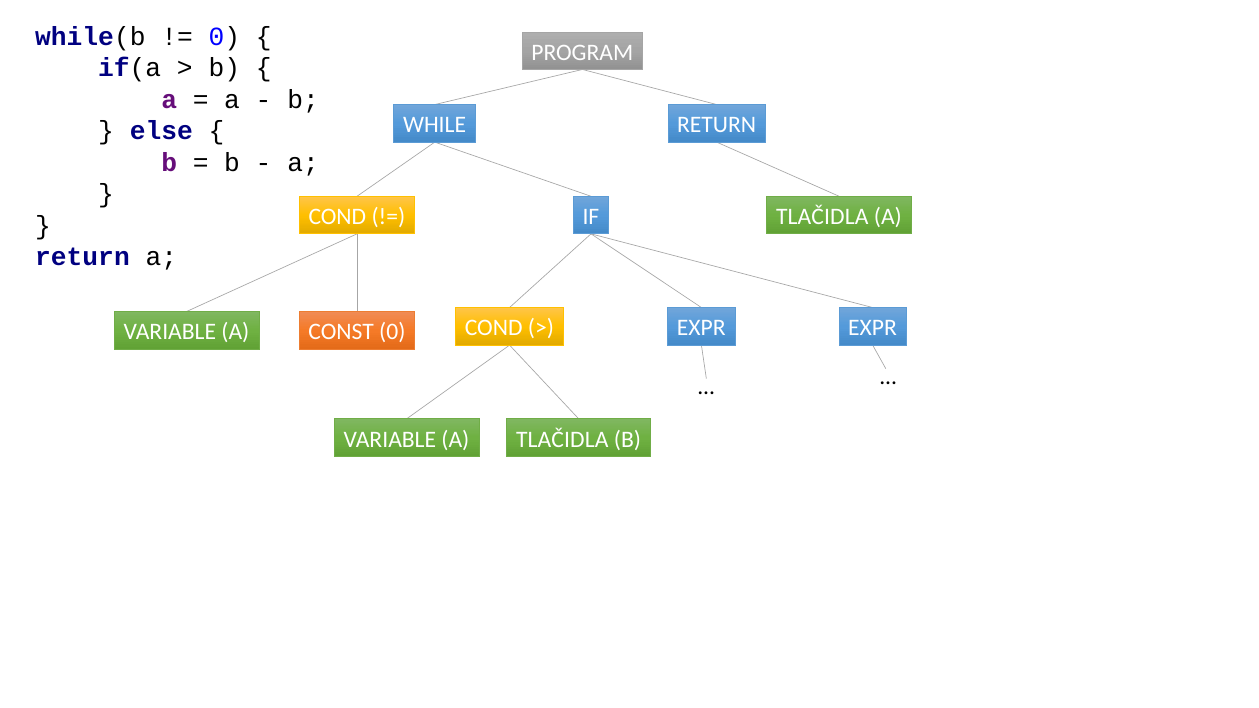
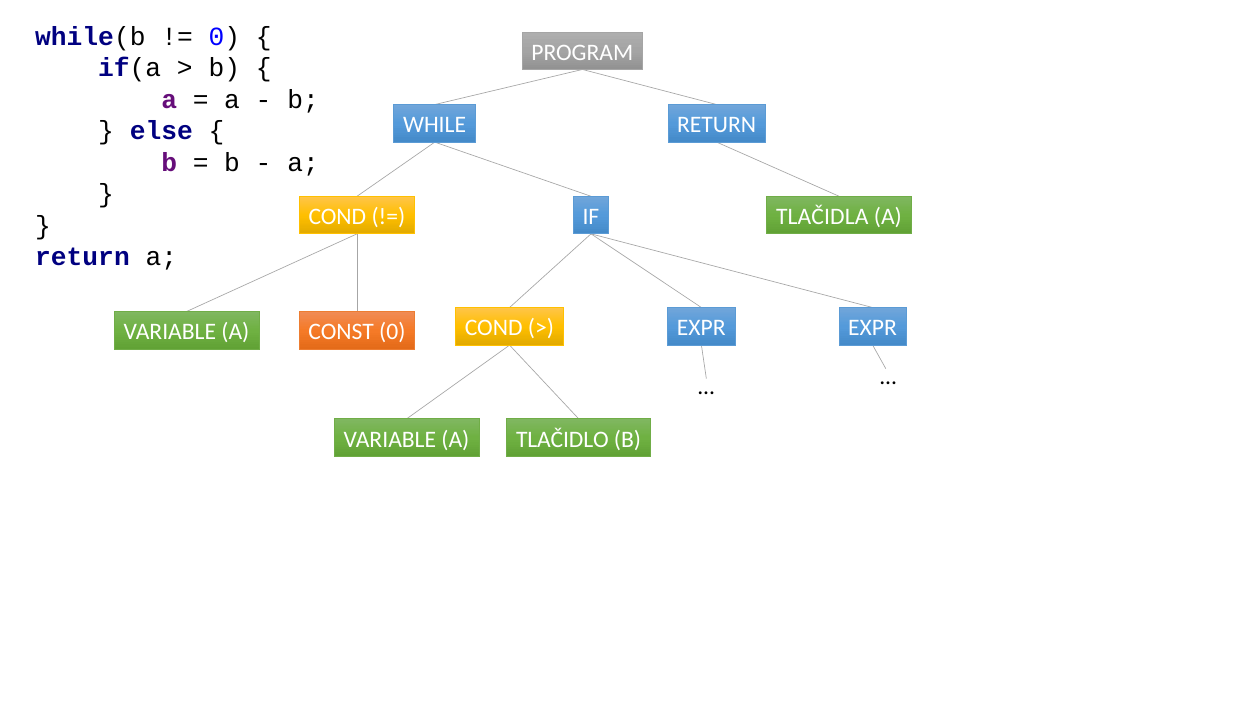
A TLAČIDLA: TLAČIDLA -> TLAČIDLO (562, 439)
